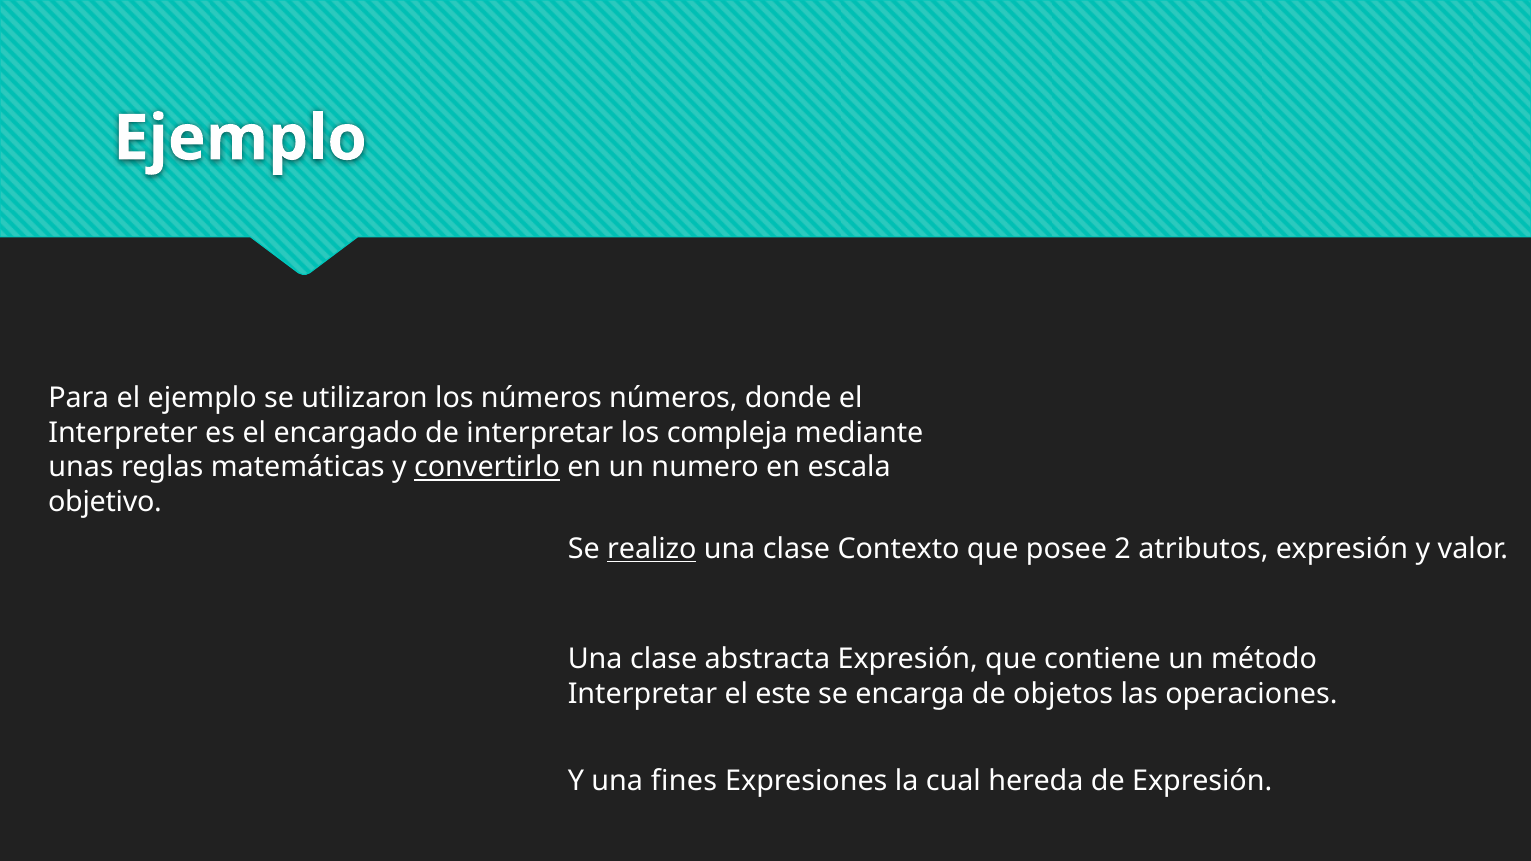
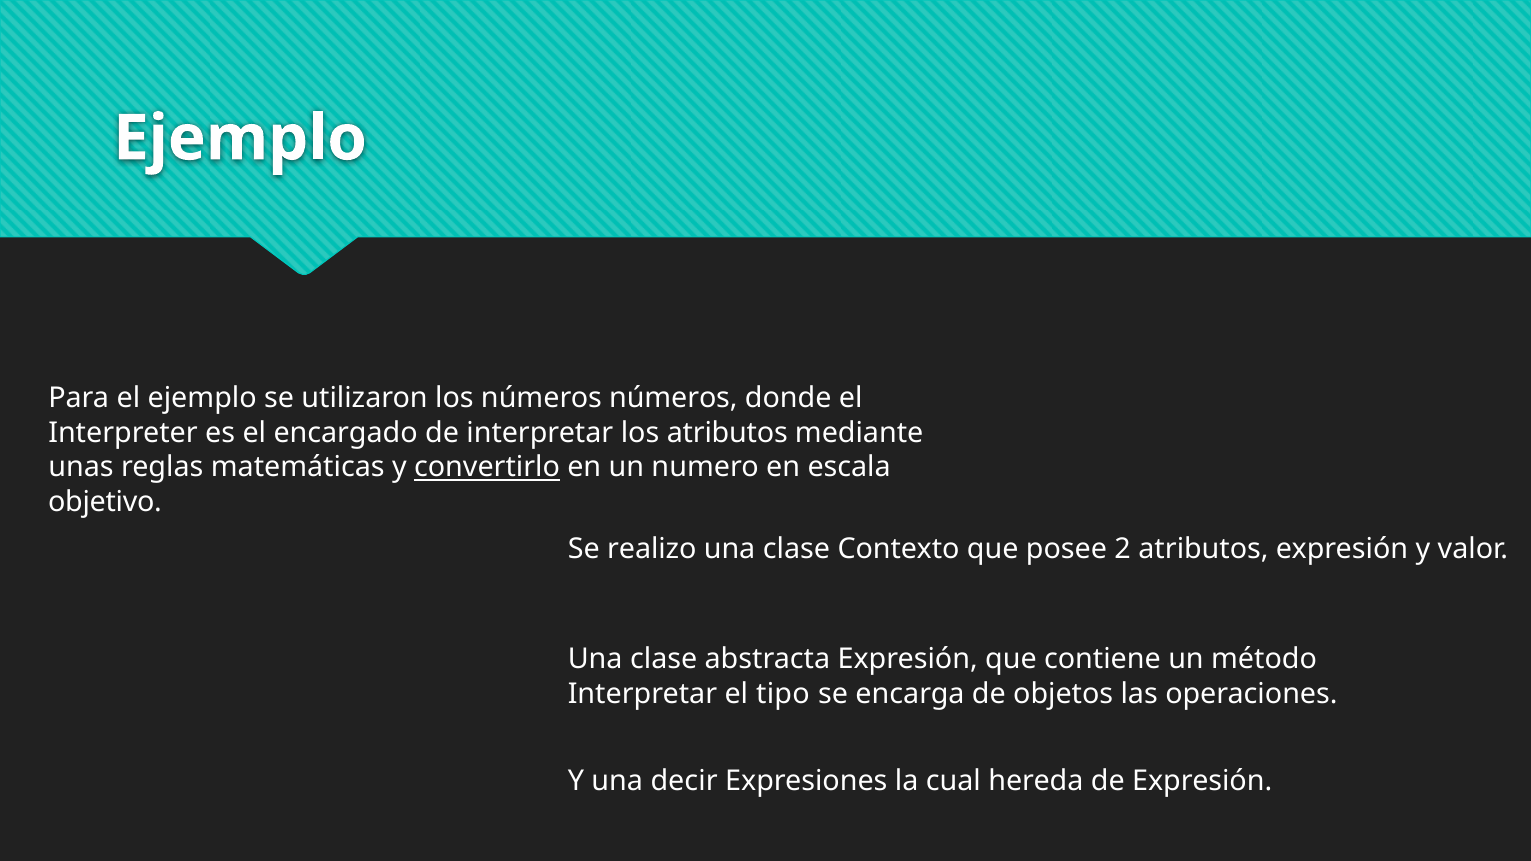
los compleja: compleja -> atributos (727, 433)
realizo underline: present -> none (652, 549)
este: este -> tipo (783, 694)
fines: fines -> decir (684, 781)
